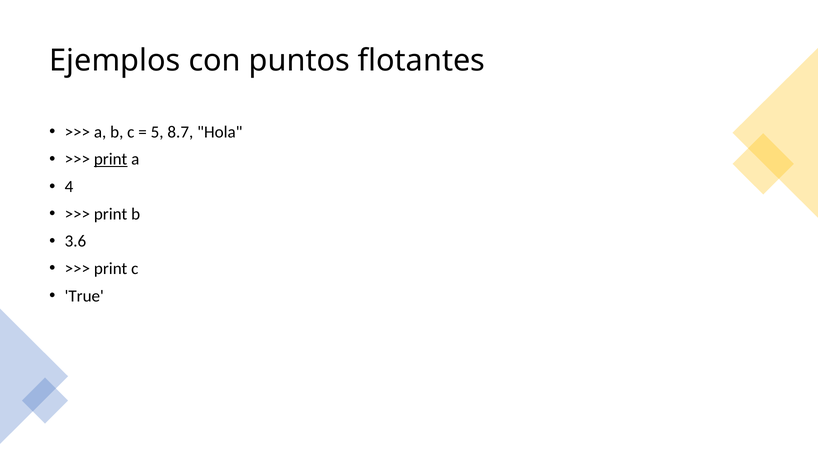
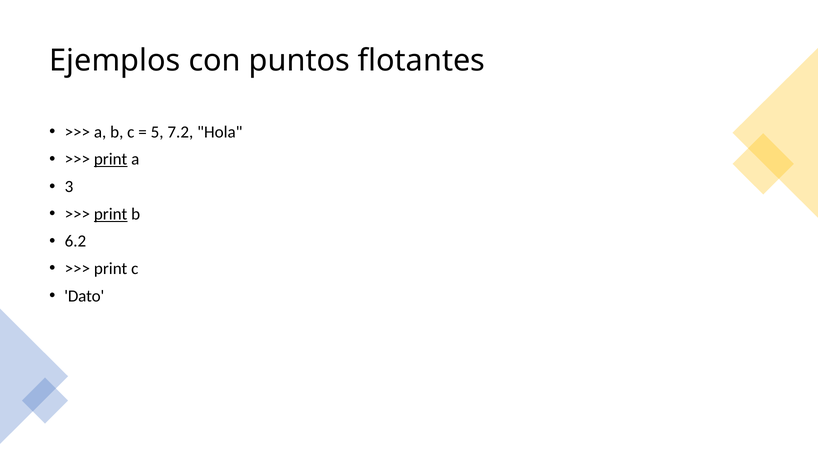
8.7: 8.7 -> 7.2 (180, 132)
4: 4 -> 3 (69, 187)
print underline: none -> present (111, 214)
3.6: 3.6 -> 6.2 (75, 241)
True: True -> Dato (84, 296)
